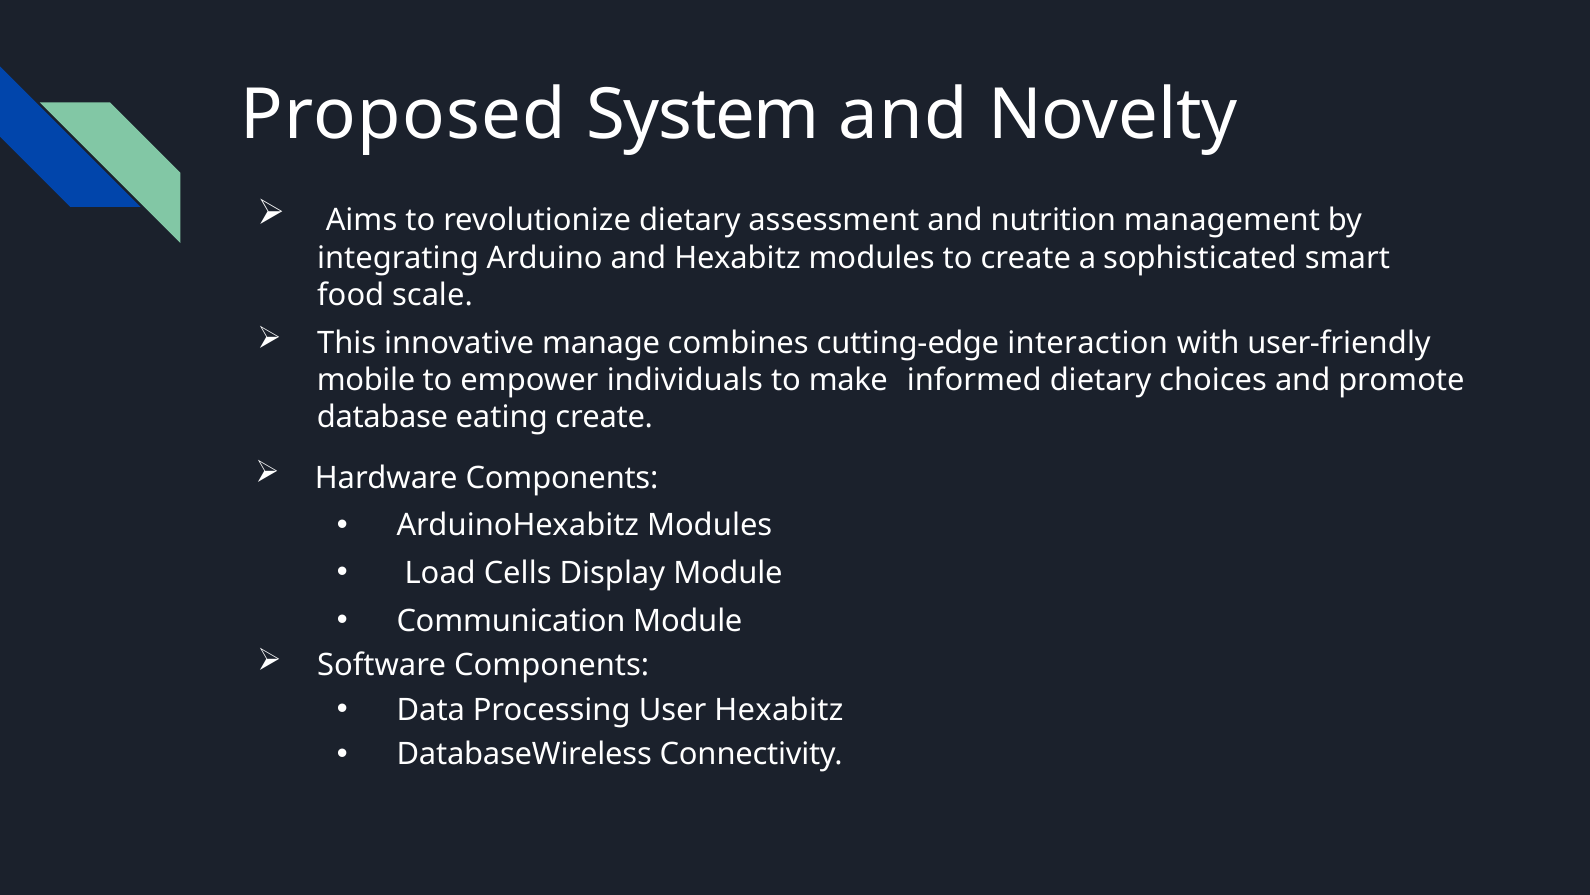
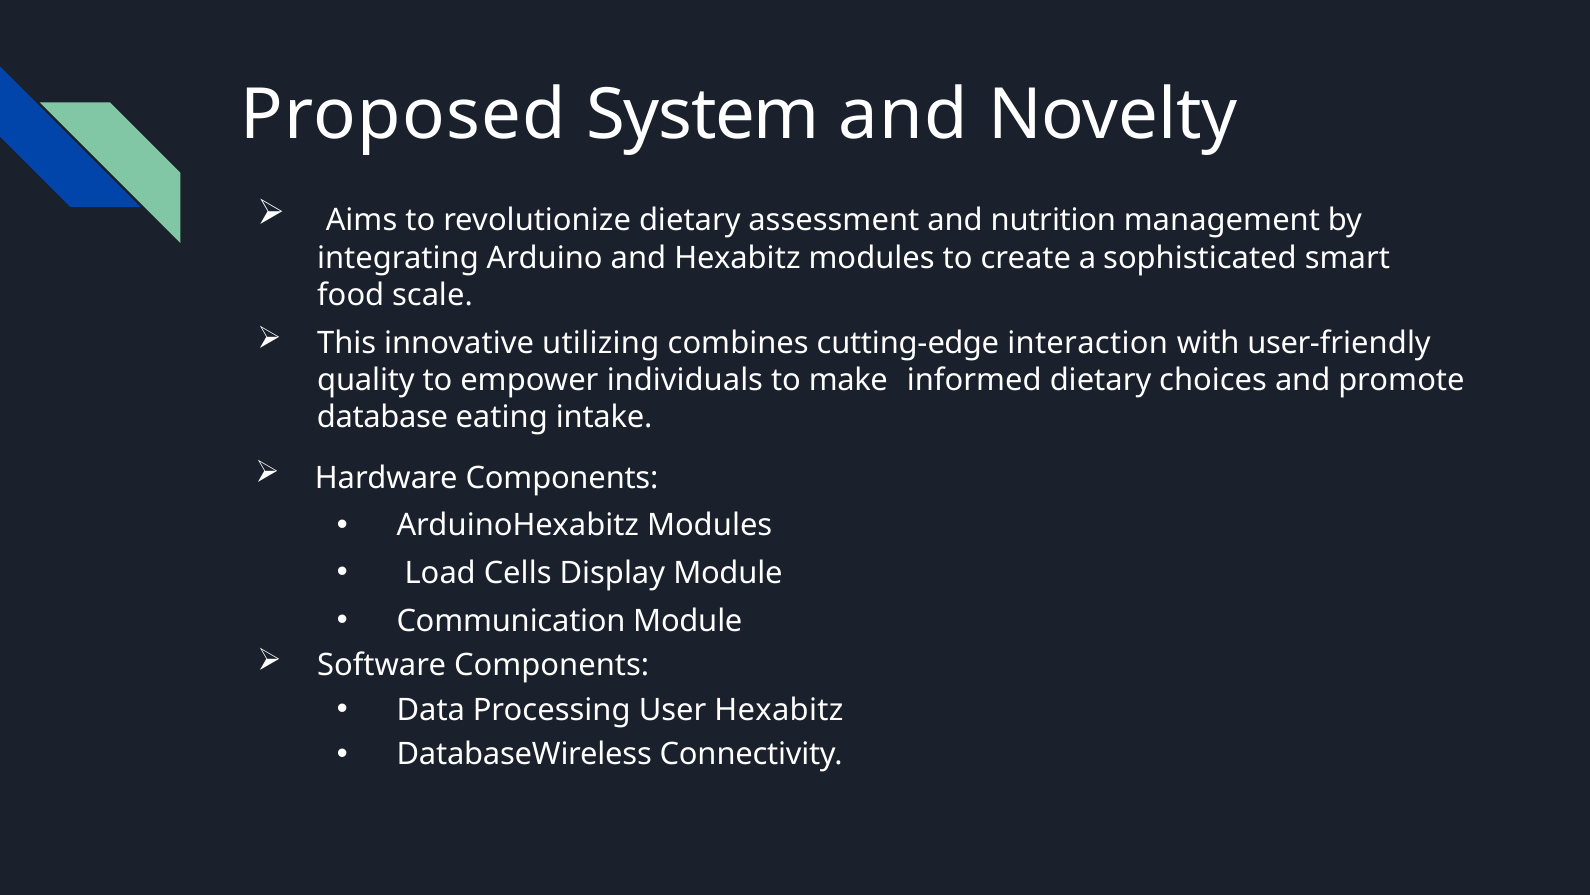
manage: manage -> utilizing (601, 343)
mobile: mobile -> quality (366, 380)
eating create: create -> intake (604, 417)
